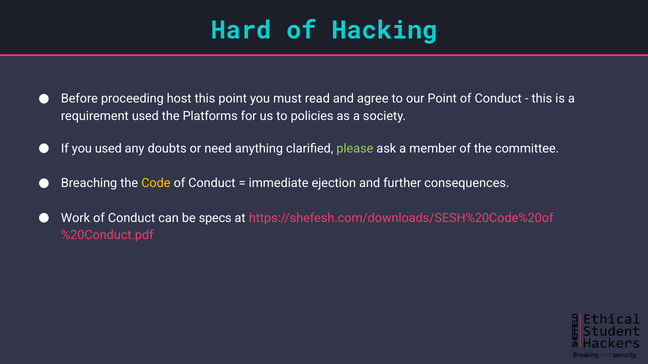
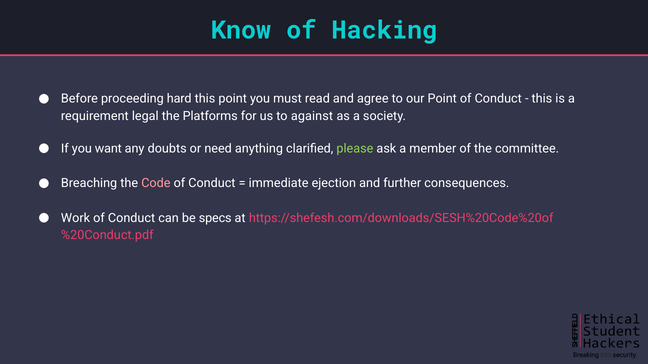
Hard: Hard -> Know (241, 30)
host: host -> hard (179, 99)
requirement used: used -> legal (145, 116)
policies: policies -> against (312, 116)
you used: used -> want (108, 149)
Code colour: yellow -> pink (156, 183)
